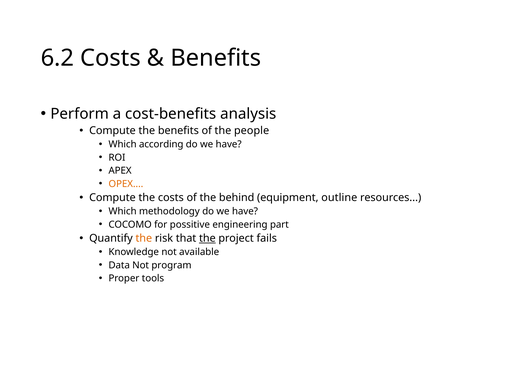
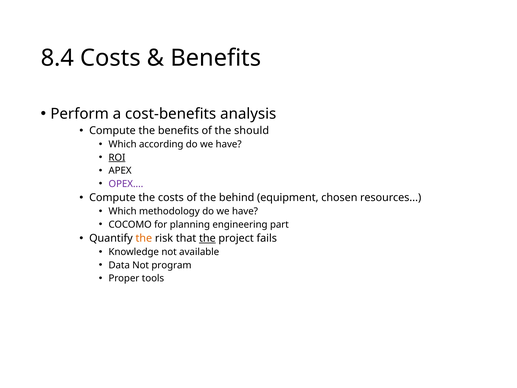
6.2: 6.2 -> 8.4 (57, 58)
people: people -> should (252, 131)
ROI underline: none -> present (117, 157)
OPEX colour: orange -> purple (126, 184)
outline: outline -> chosen (339, 197)
possitive: possitive -> planning (190, 224)
